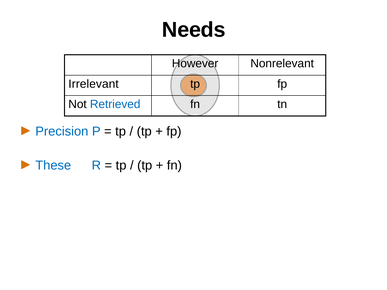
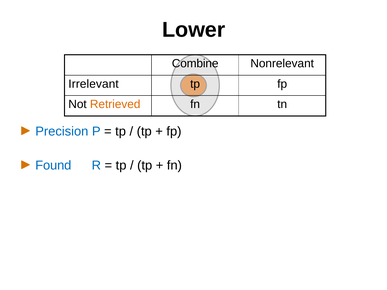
Needs: Needs -> Lower (194, 30)
However: However -> Combine (195, 64)
Retrieved colour: blue -> orange (115, 104)
These: These -> Found (53, 166)
